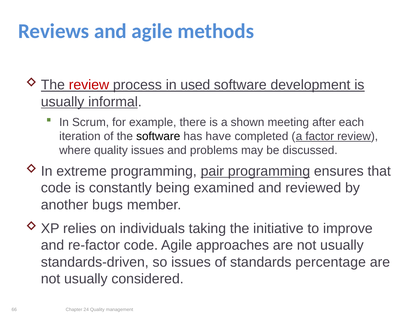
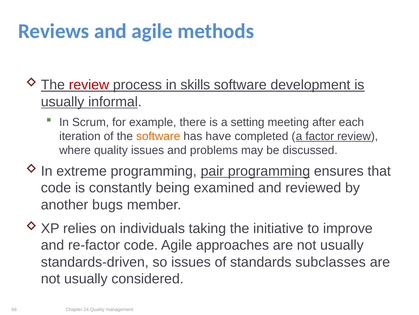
used: used -> skills (195, 85)
shown: shown -> setting (248, 122)
software colour: black -> orange (158, 136)
percentage: percentage -> subclasses (331, 262)
